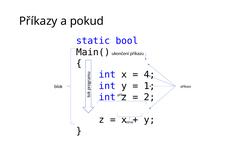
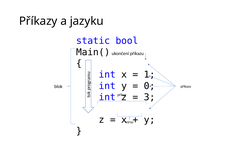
pokud: pokud -> jazyku (87, 21)
4: 4 -> 1 (149, 74)
1: 1 -> 0 (149, 86)
2: 2 -> 3 (149, 97)
